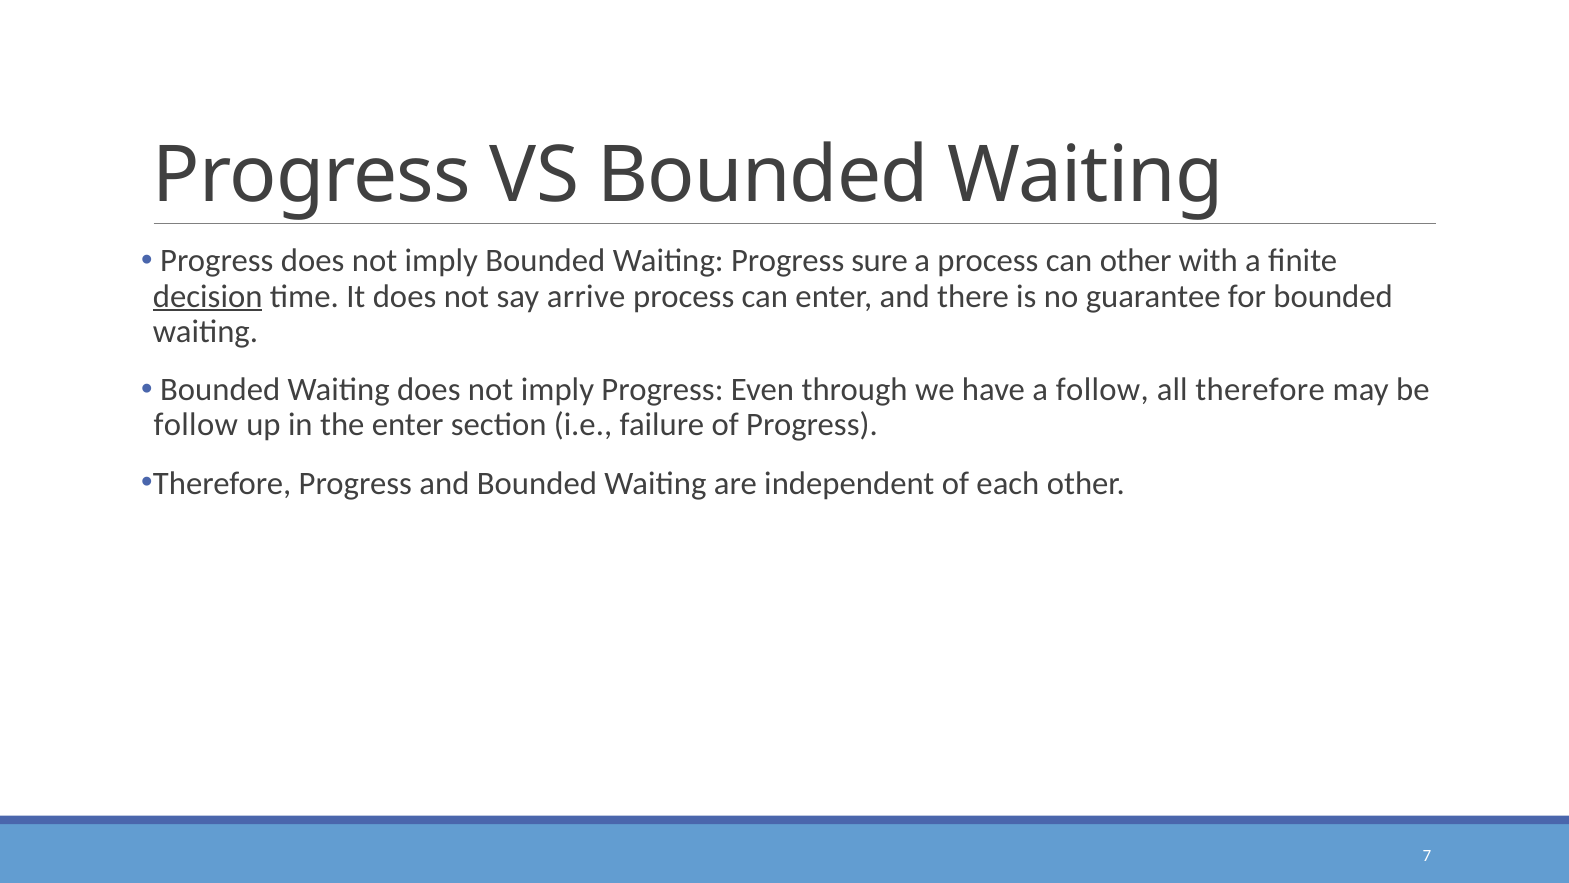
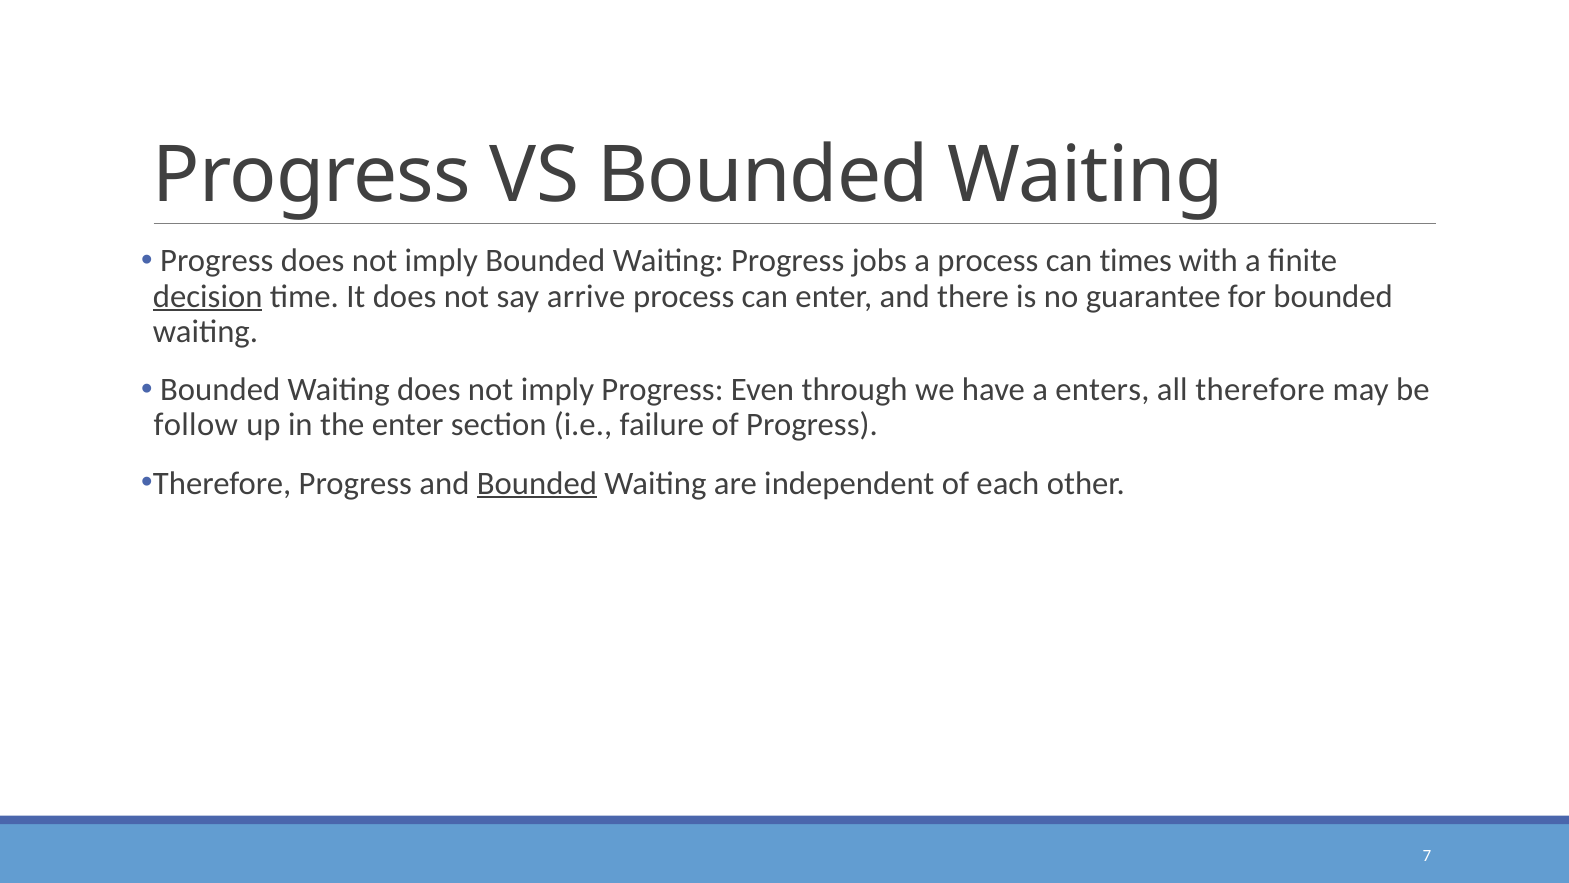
sure: sure -> jobs (879, 261)
can other: other -> times (1136, 261)
a follow: follow -> enters (1102, 390)
Bounded underline: none -> present (537, 483)
